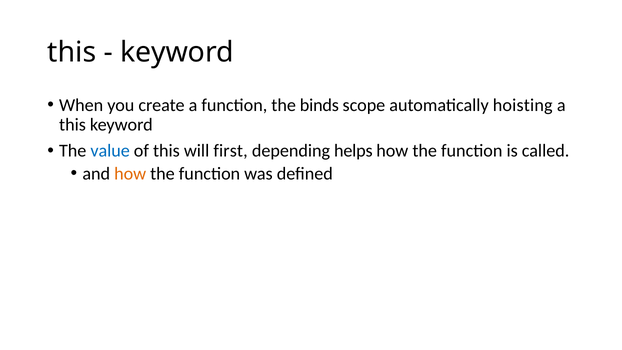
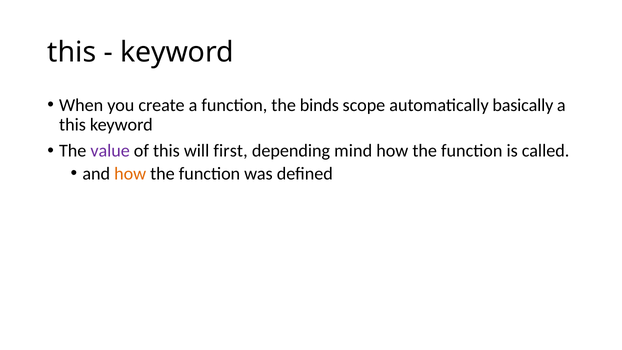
hoisting: hoisting -> basically (523, 105)
value colour: blue -> purple (110, 151)
helps: helps -> mind (353, 151)
